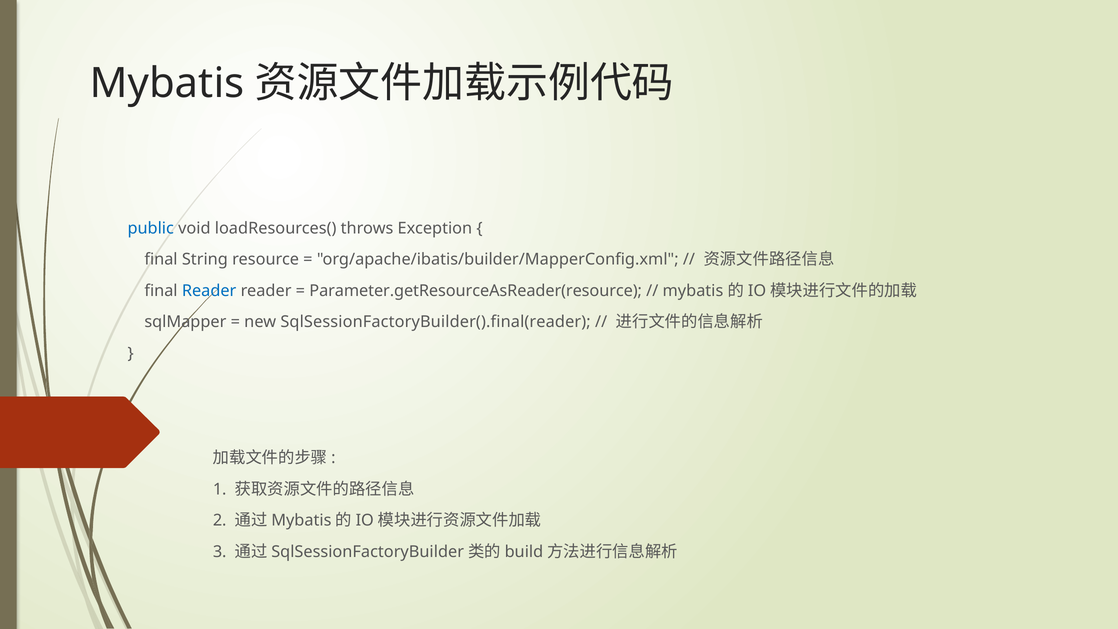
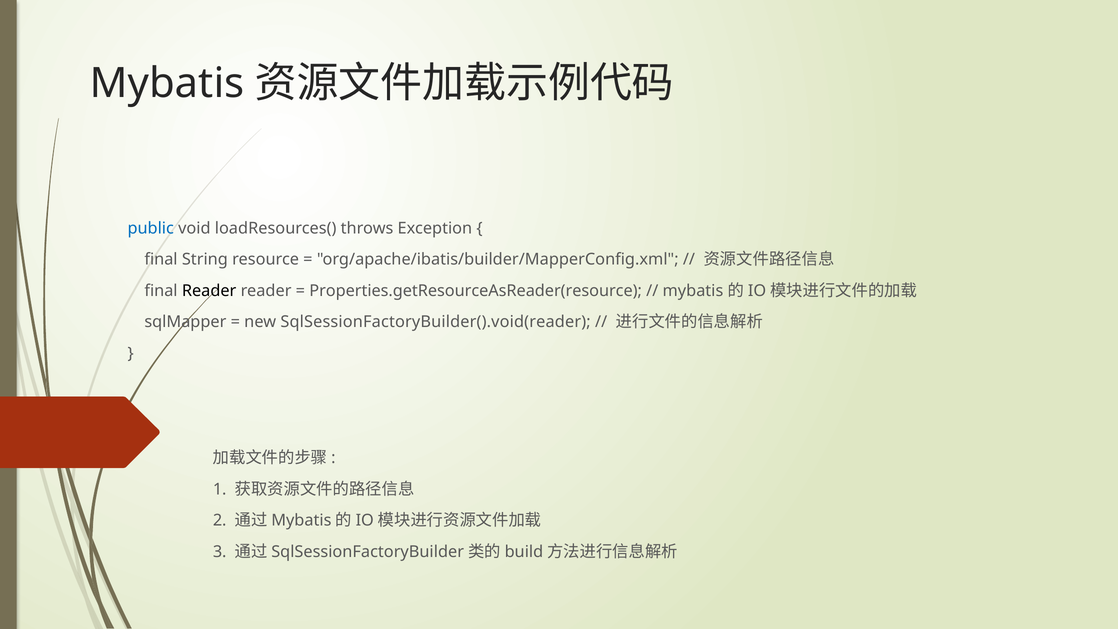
Reader colour: blue -> black (209, 291)
Parameter.getResourceAsReader(resource: Parameter.getResourceAsReader(resource -> Properties.getResourceAsReader(resource (476, 291)
SqlSessionFactoryBuilder().final(reader: SqlSessionFactoryBuilder().final(reader -> SqlSessionFactoryBuilder().void(reader (436, 322)
